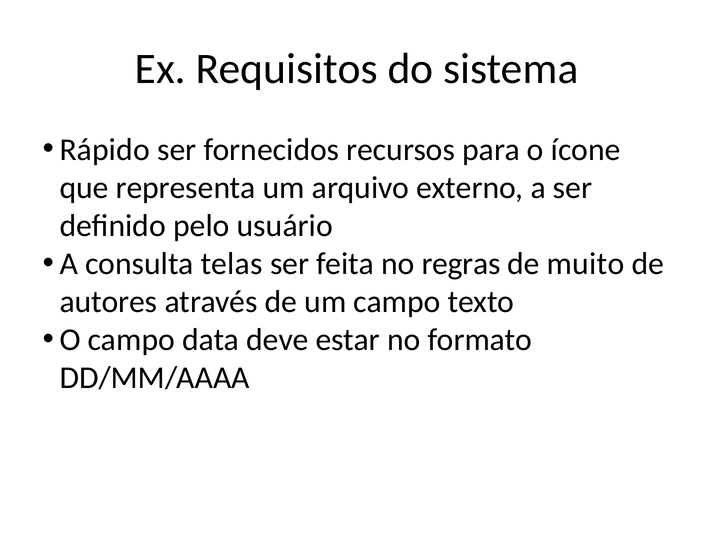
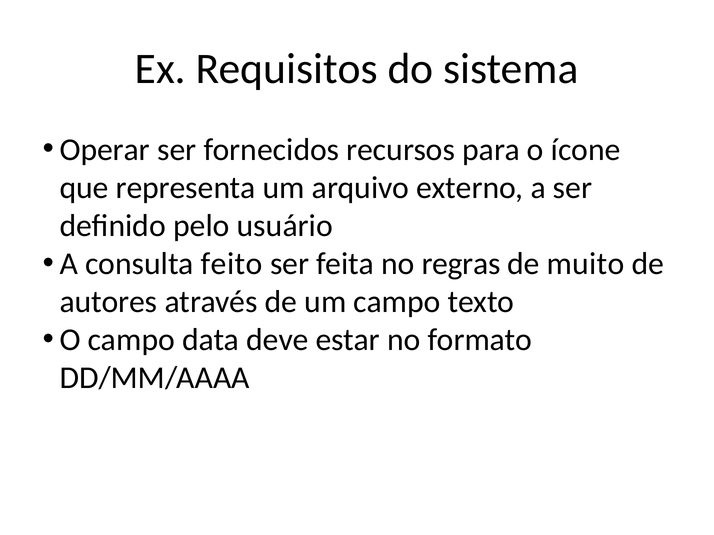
Rápido: Rápido -> Operar (105, 150)
telas: telas -> feito (232, 264)
